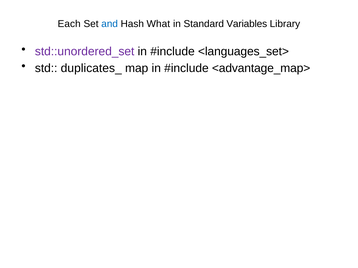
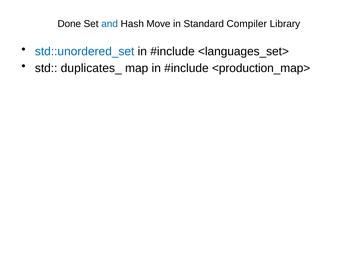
Each: Each -> Done (69, 24)
What: What -> Move (158, 24)
Variables: Variables -> Compiler (247, 24)
std::unordered_set colour: purple -> blue (85, 52)
<advantage_map>: <advantage_map> -> <production_map> (261, 68)
